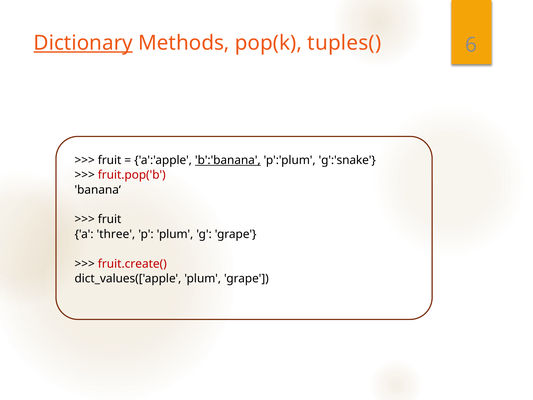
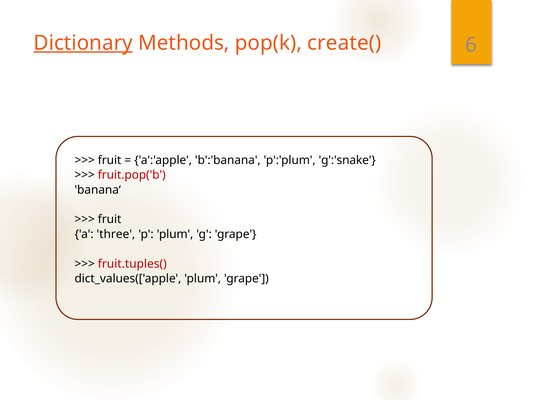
tuples(: tuples( -> create( (344, 43)
b':'banana underline: present -> none (228, 160)
fruit.create(: fruit.create( -> fruit.tuples( (132, 264)
